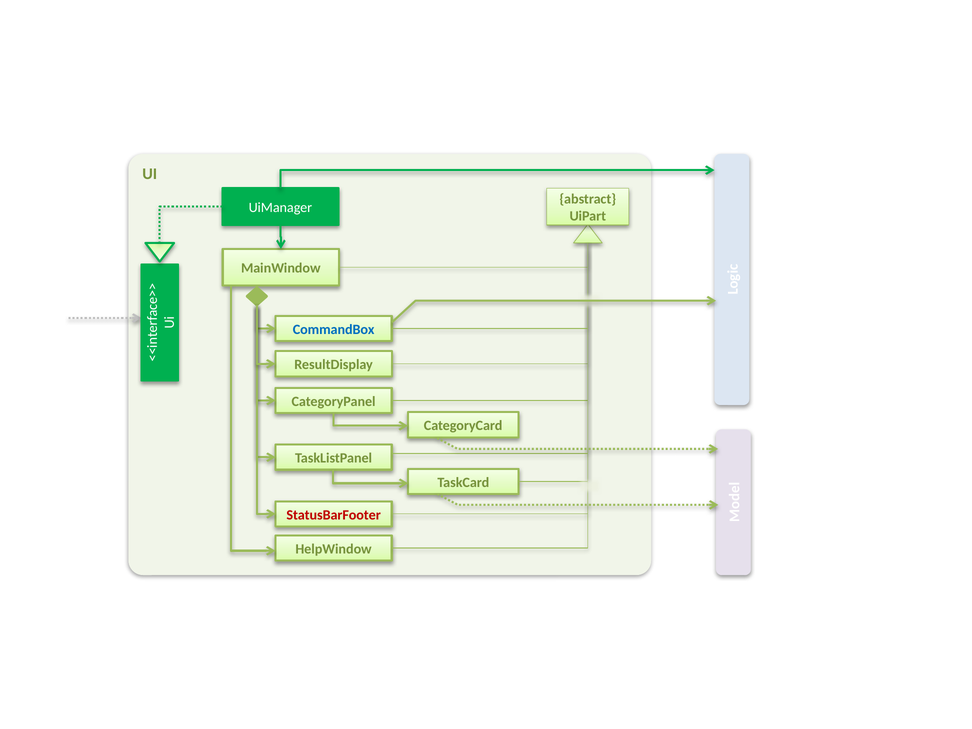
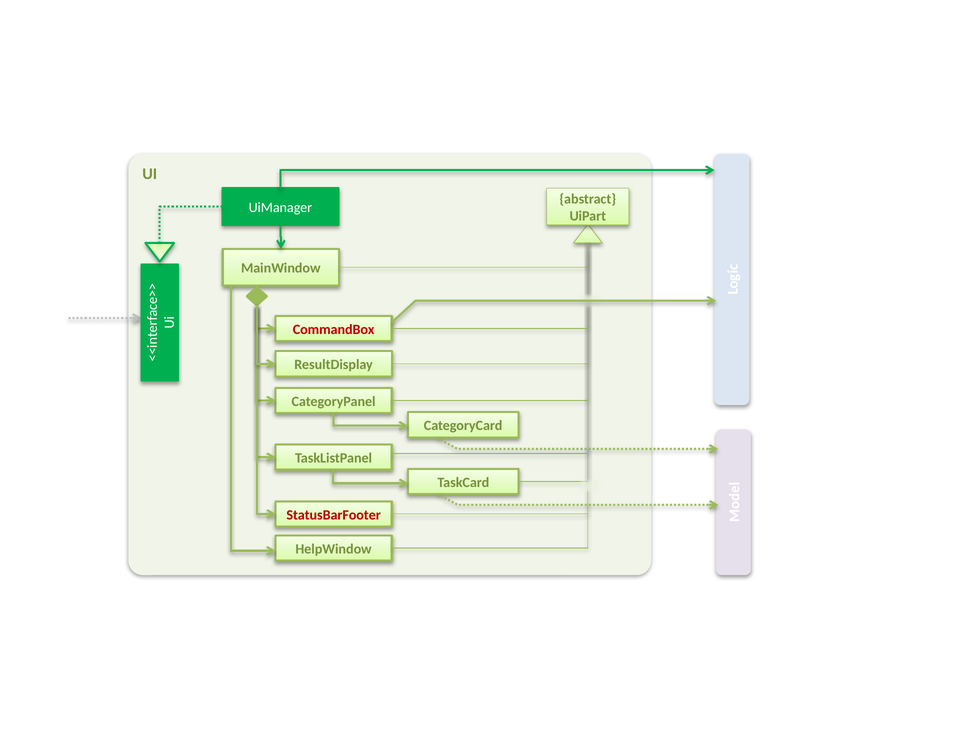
CommandBox colour: blue -> red (334, 329)
